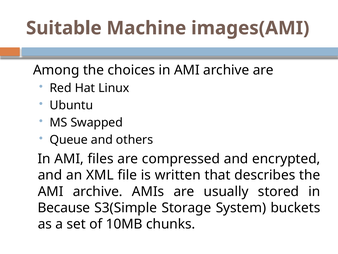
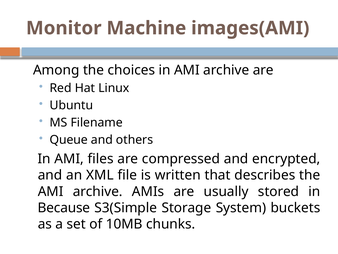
Suitable: Suitable -> Monitor (64, 28)
Swapped: Swapped -> Filename (97, 122)
